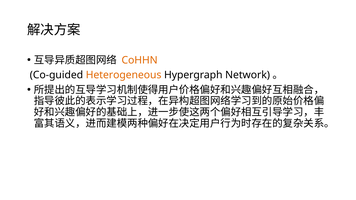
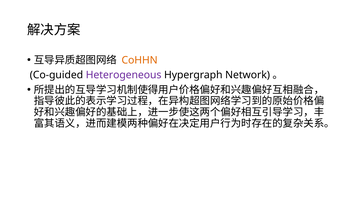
Heterogeneous colour: orange -> purple (124, 75)
